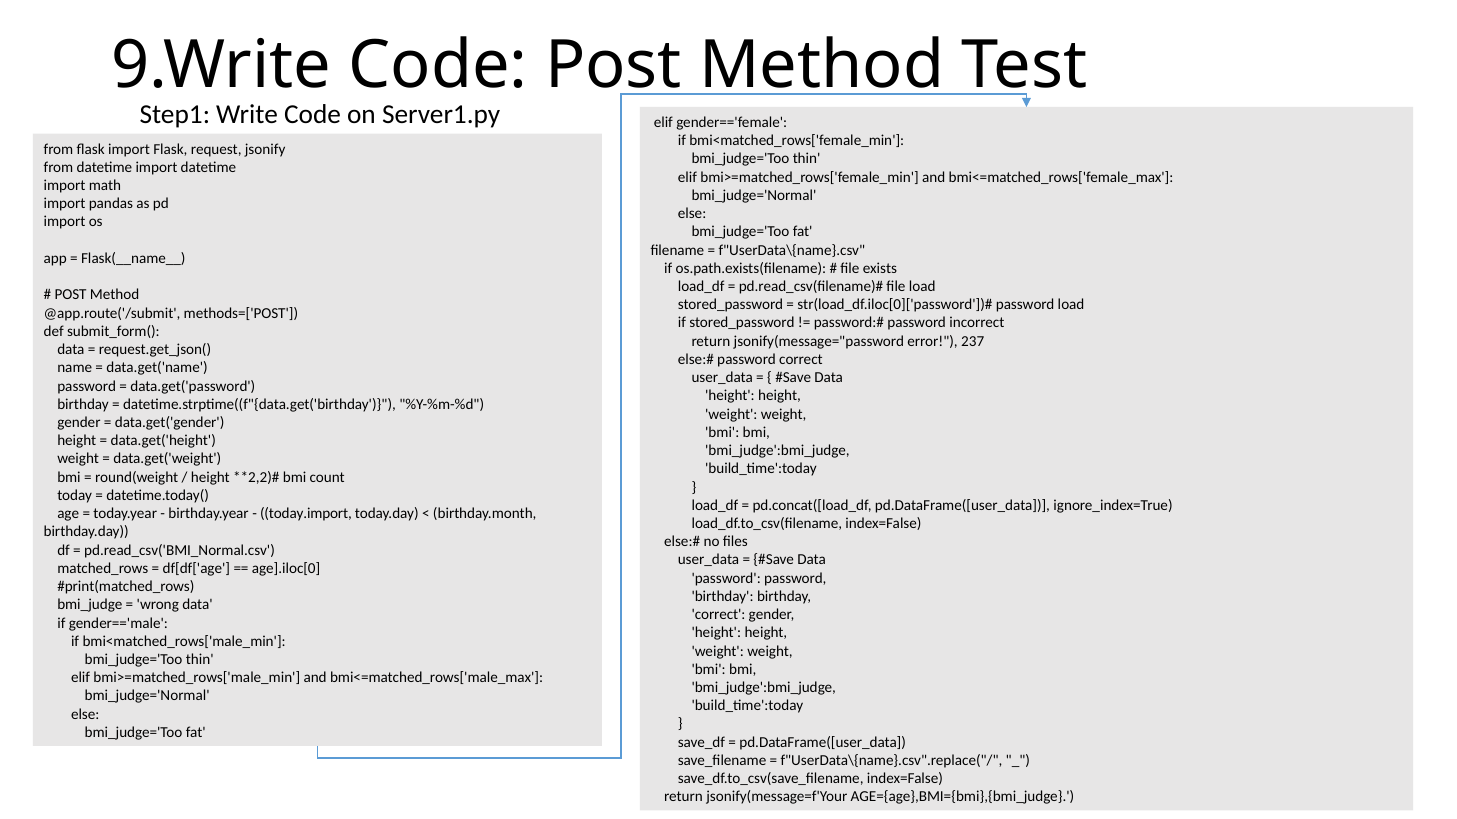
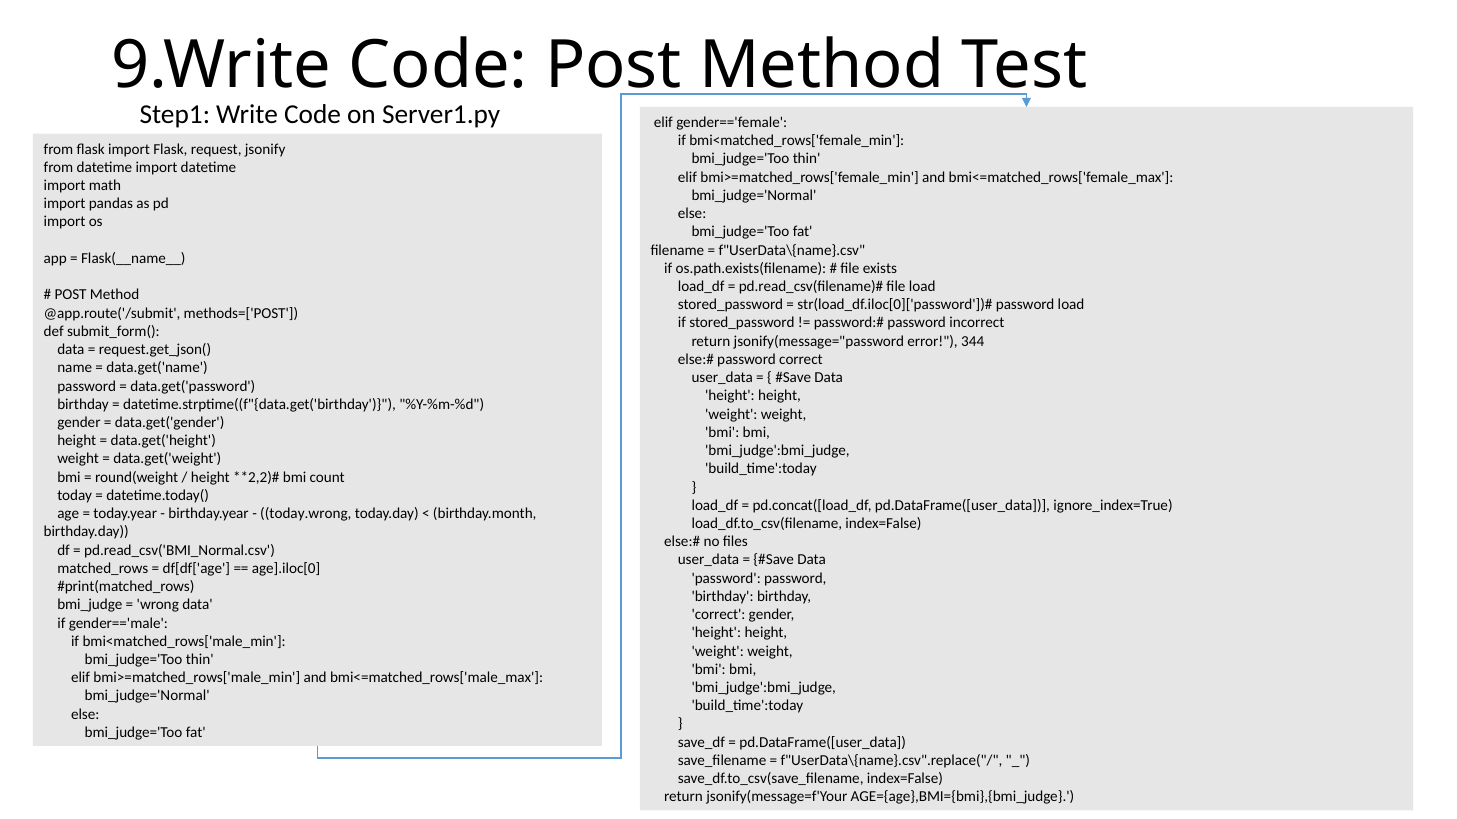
237: 237 -> 344 (973, 341)
today.import: today.import -> today.wrong (306, 514)
